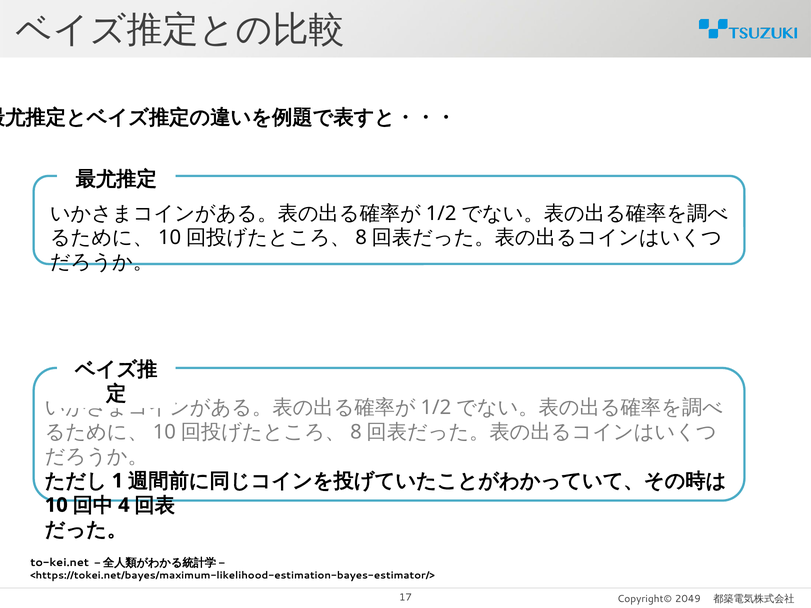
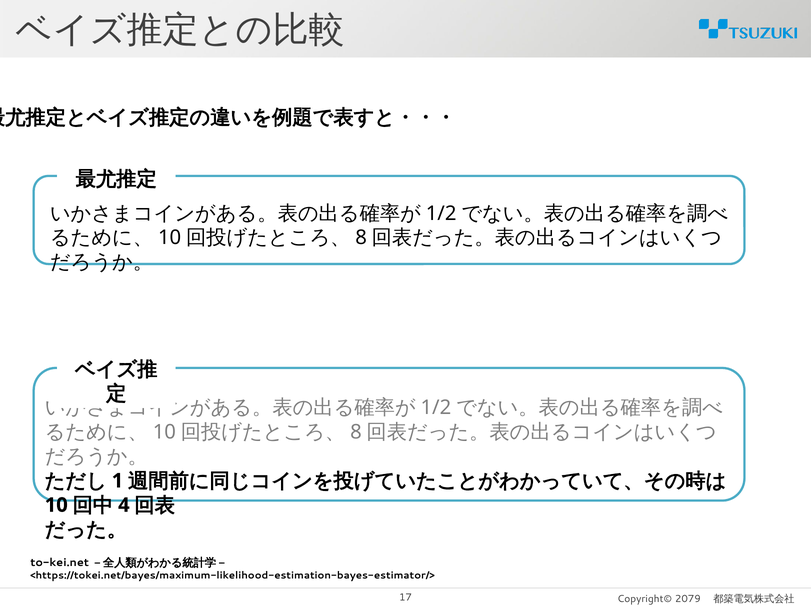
2049: 2049 -> 2079 (688, 599)
